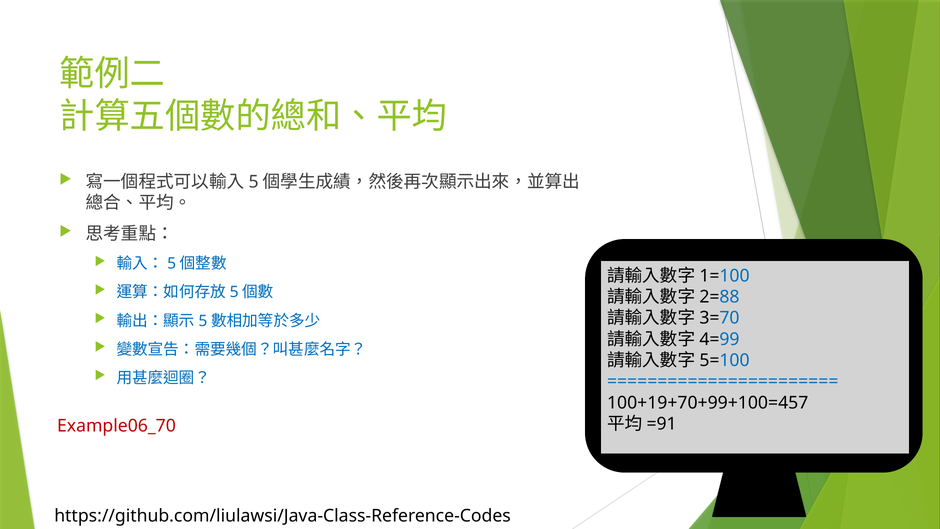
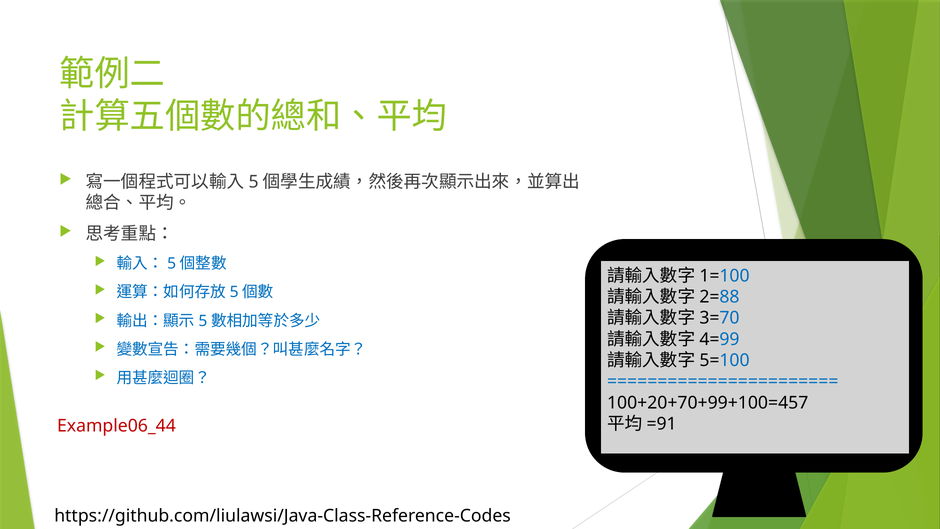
100+19+70+99+100=457: 100+19+70+99+100=457 -> 100+20+70+99+100=457 (708, 403)
Example06_70: Example06_70 -> Example06_44 (116, 426)
